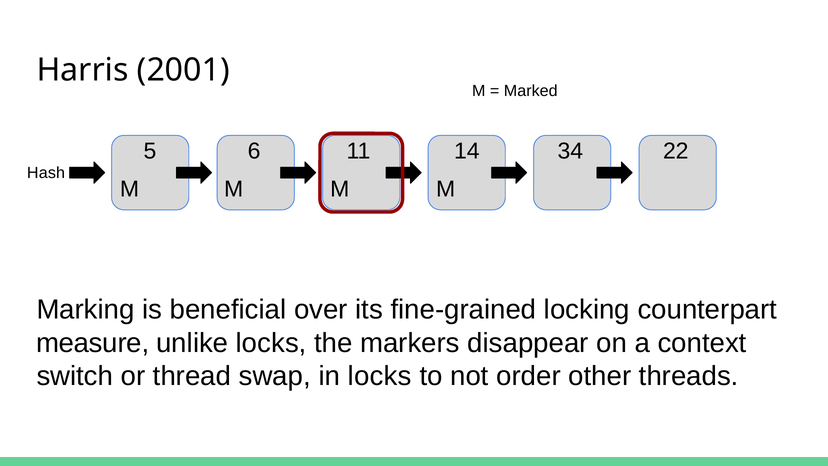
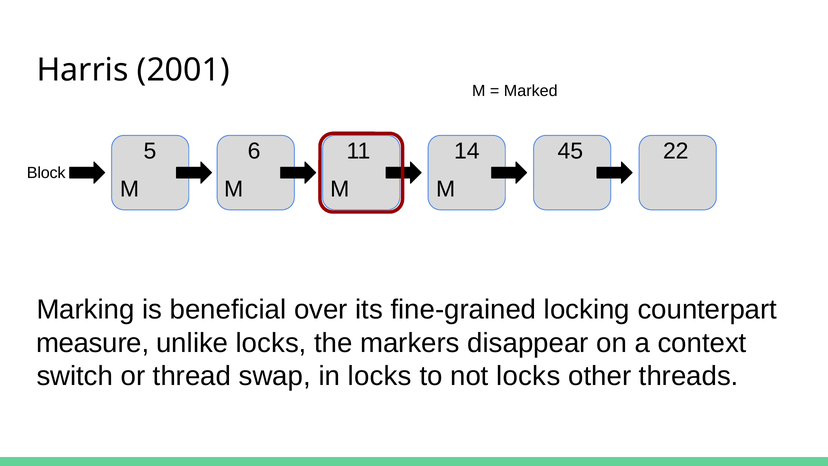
34: 34 -> 45 (570, 151)
Hash: Hash -> Block (46, 173)
not order: order -> locks (528, 376)
